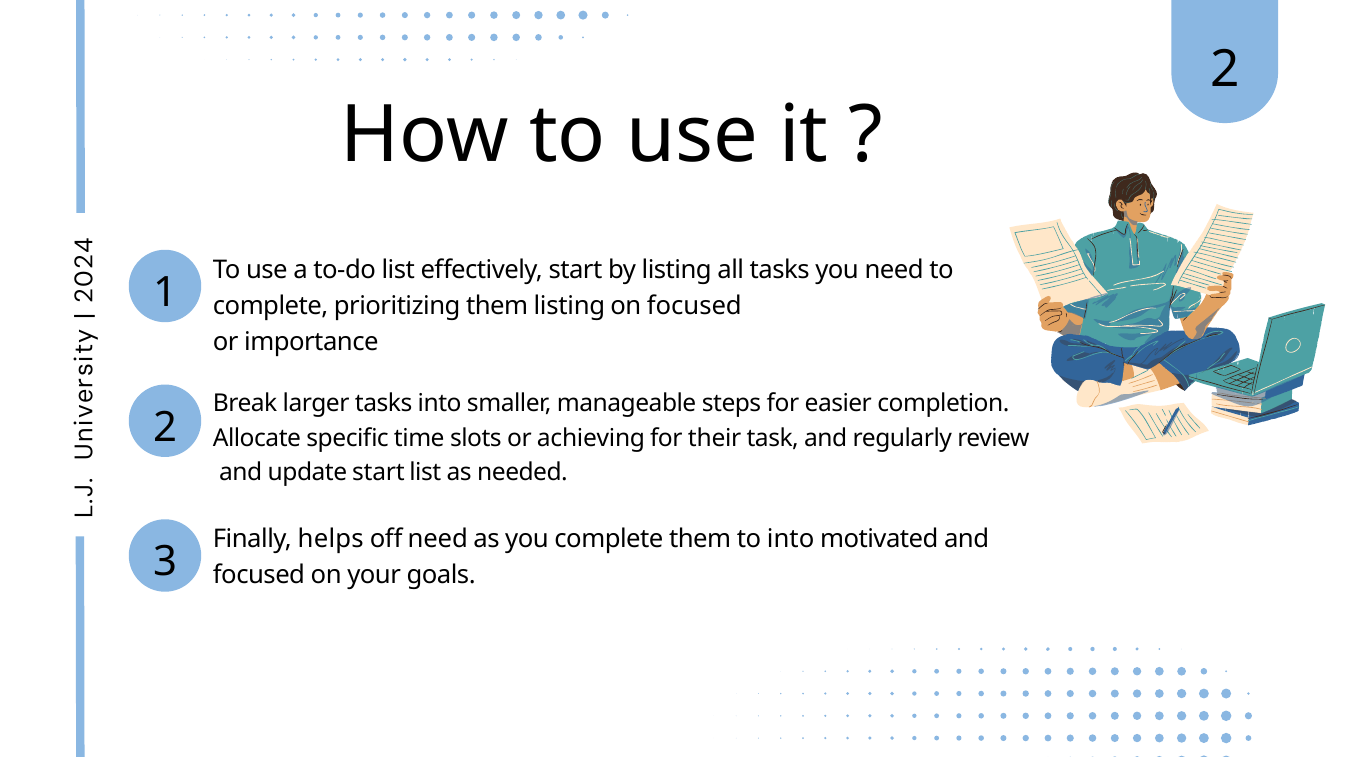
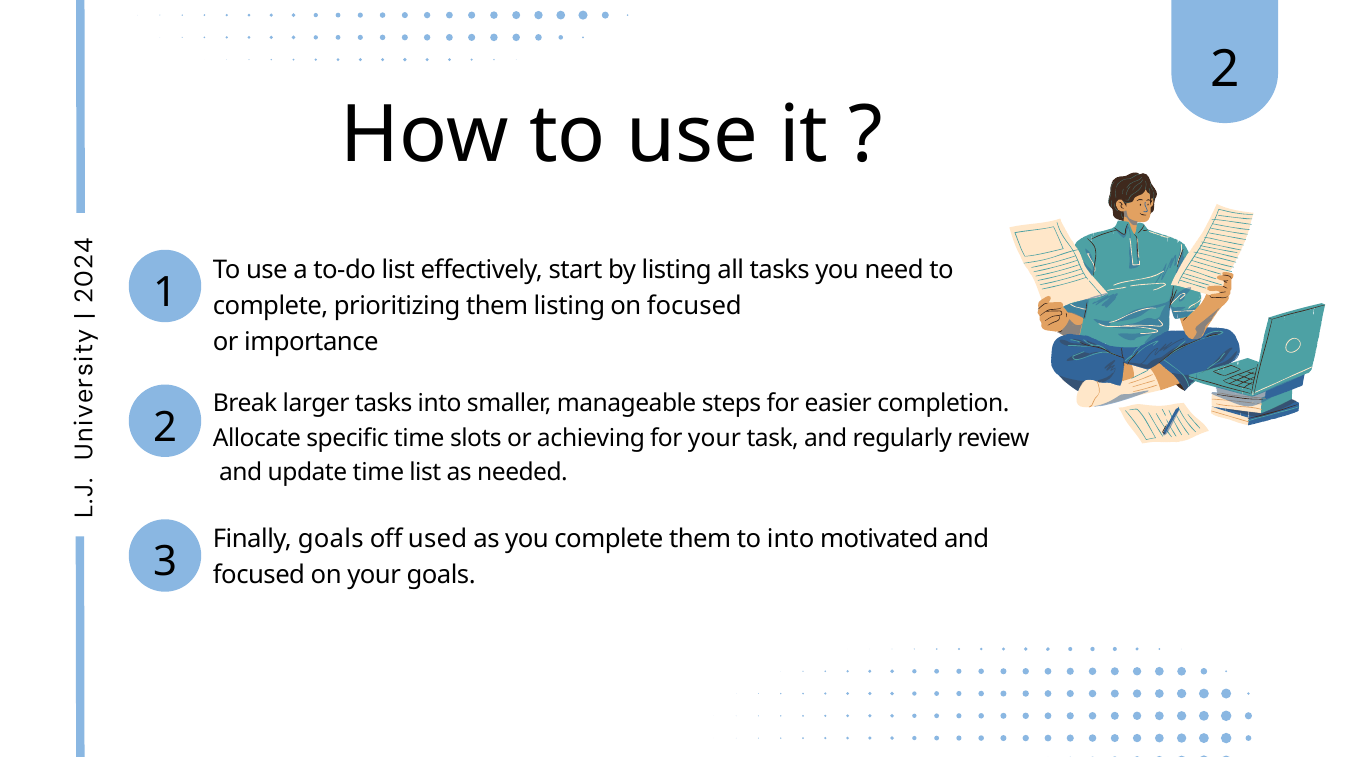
for their: their -> your (714, 438)
update start: start -> time (378, 473)
Finally helps: helps -> goals (331, 539)
off need: need -> used (438, 539)
